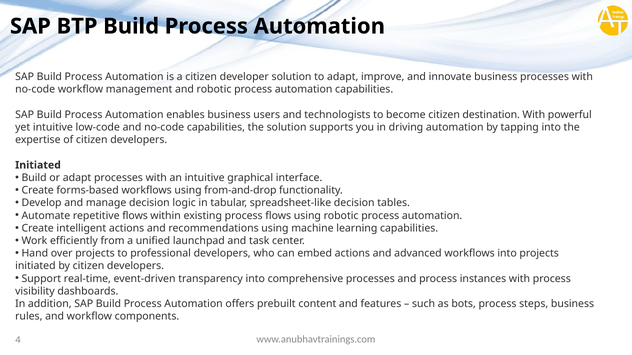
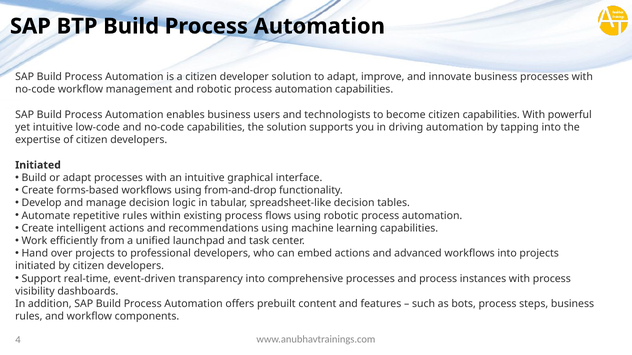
citizen destination: destination -> capabilities (491, 115)
repetitive flows: flows -> rules (135, 216)
